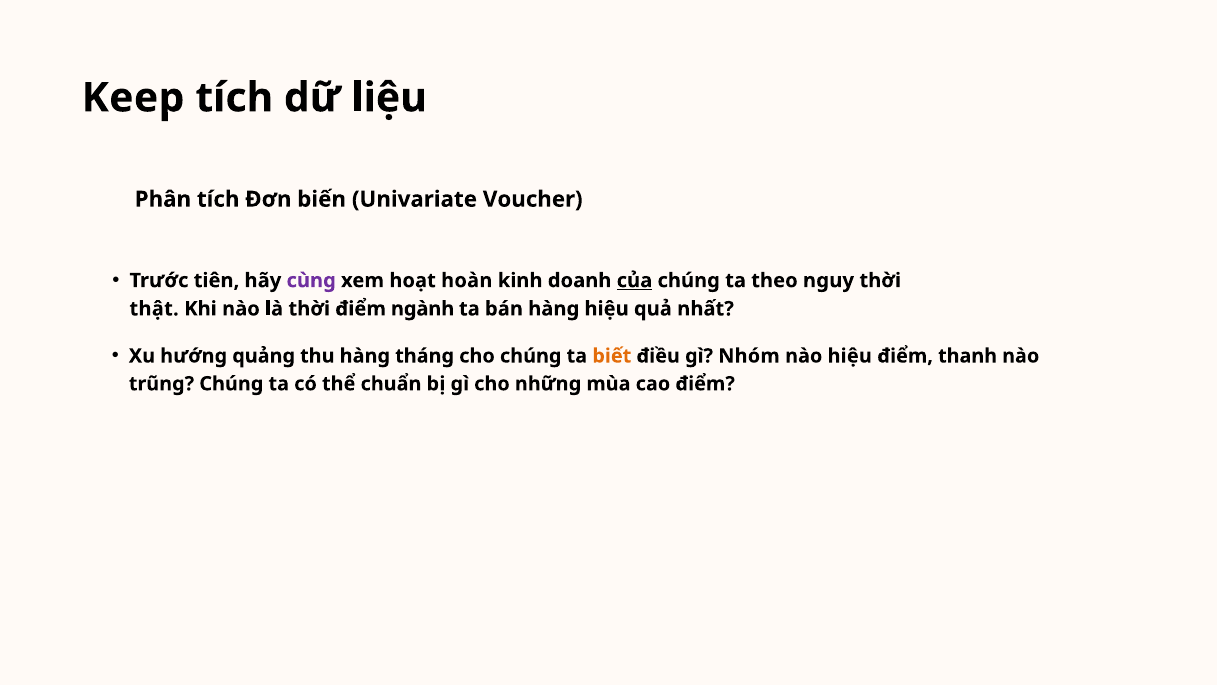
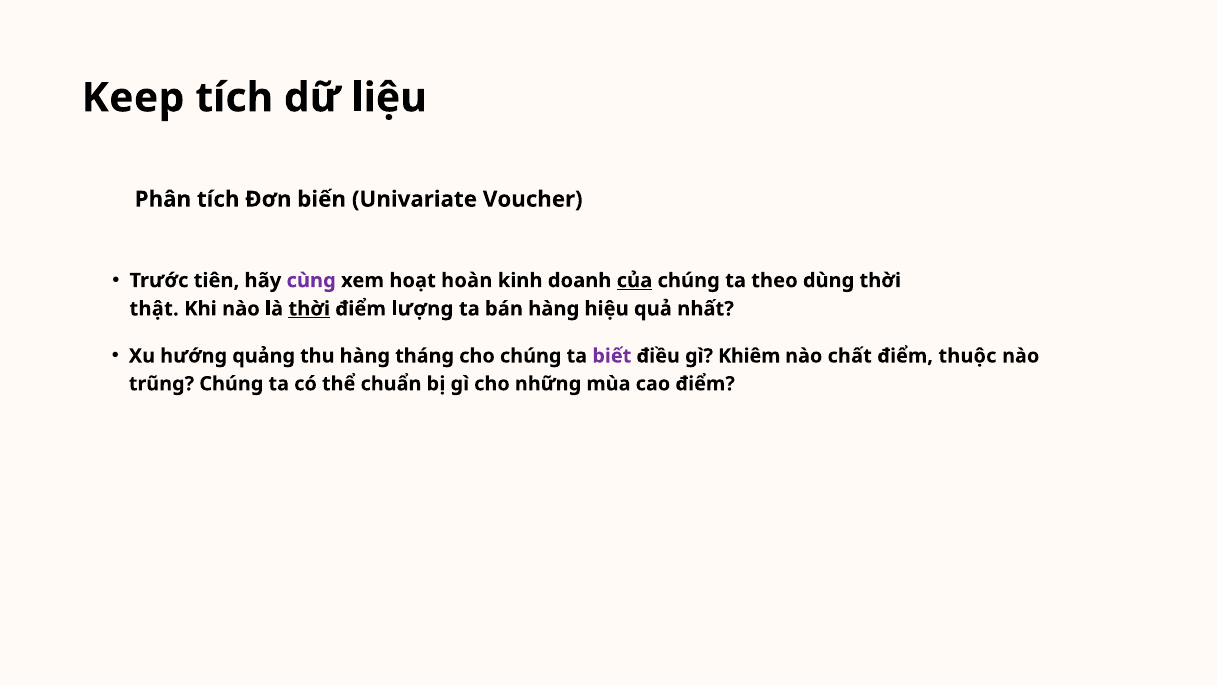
nguy: nguy -> dùng (829, 280)
thời underline: none -> present (309, 309)
ngành: ngành -> lượng (422, 309)
biết colour: orange -> purple (612, 356)
Nhóm: Nhóm -> Khiêm (749, 356)
nào hiệu: hiệu -> chất (850, 356)
thanh: thanh -> thuộc (967, 356)
